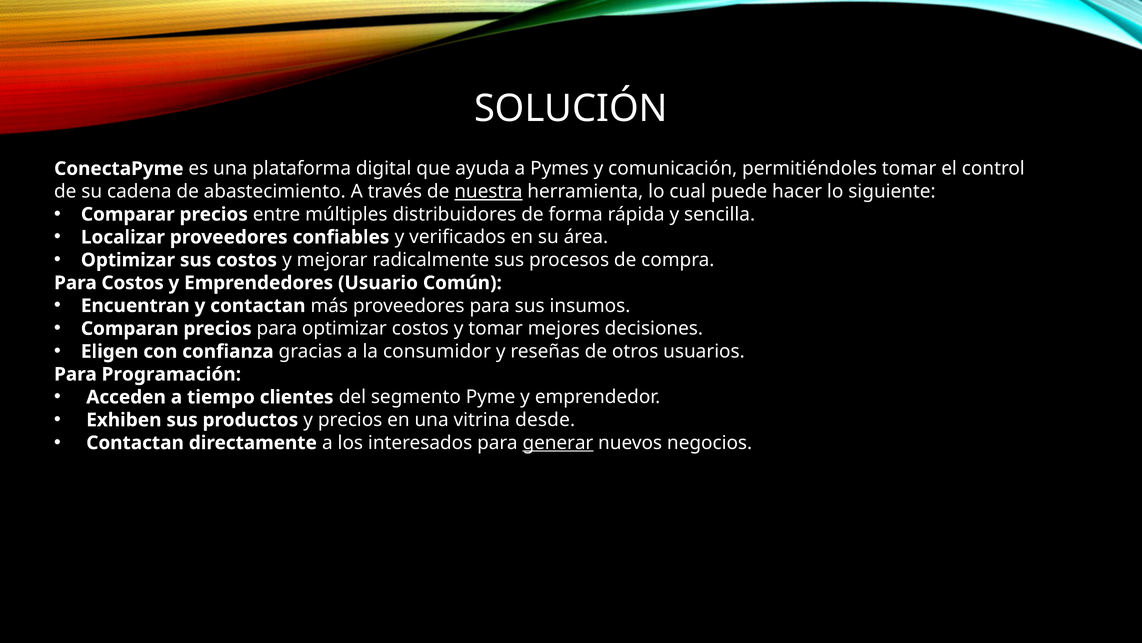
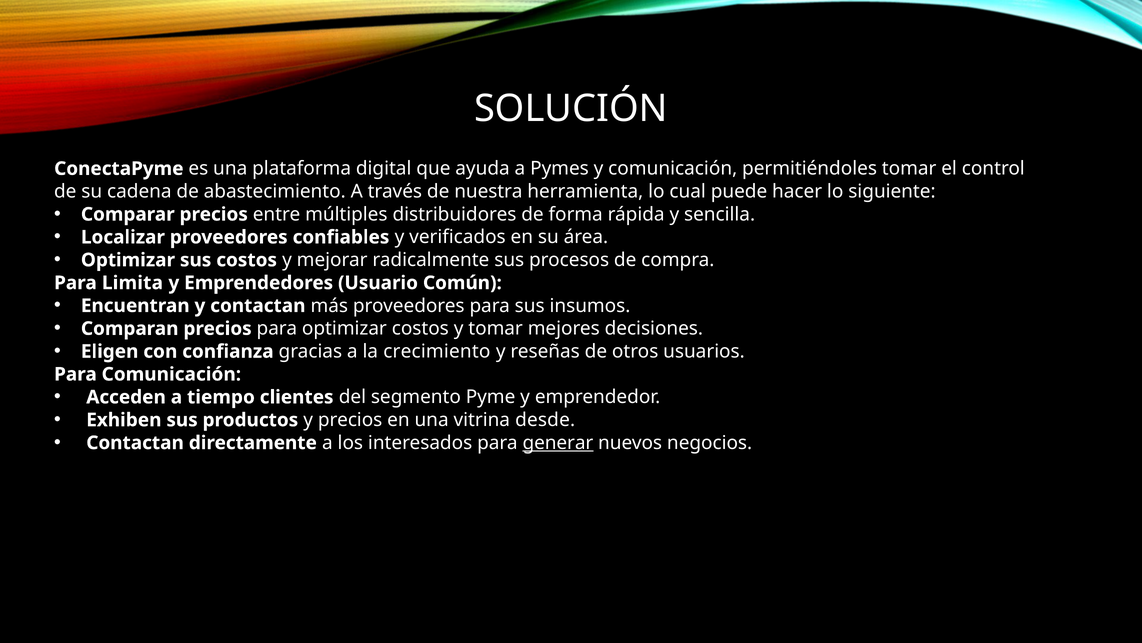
nuestra underline: present -> none (488, 191)
Para Costos: Costos -> Limita (132, 283)
consumidor: consumidor -> crecimiento (437, 351)
Para Programación: Programación -> Comunicación (171, 374)
